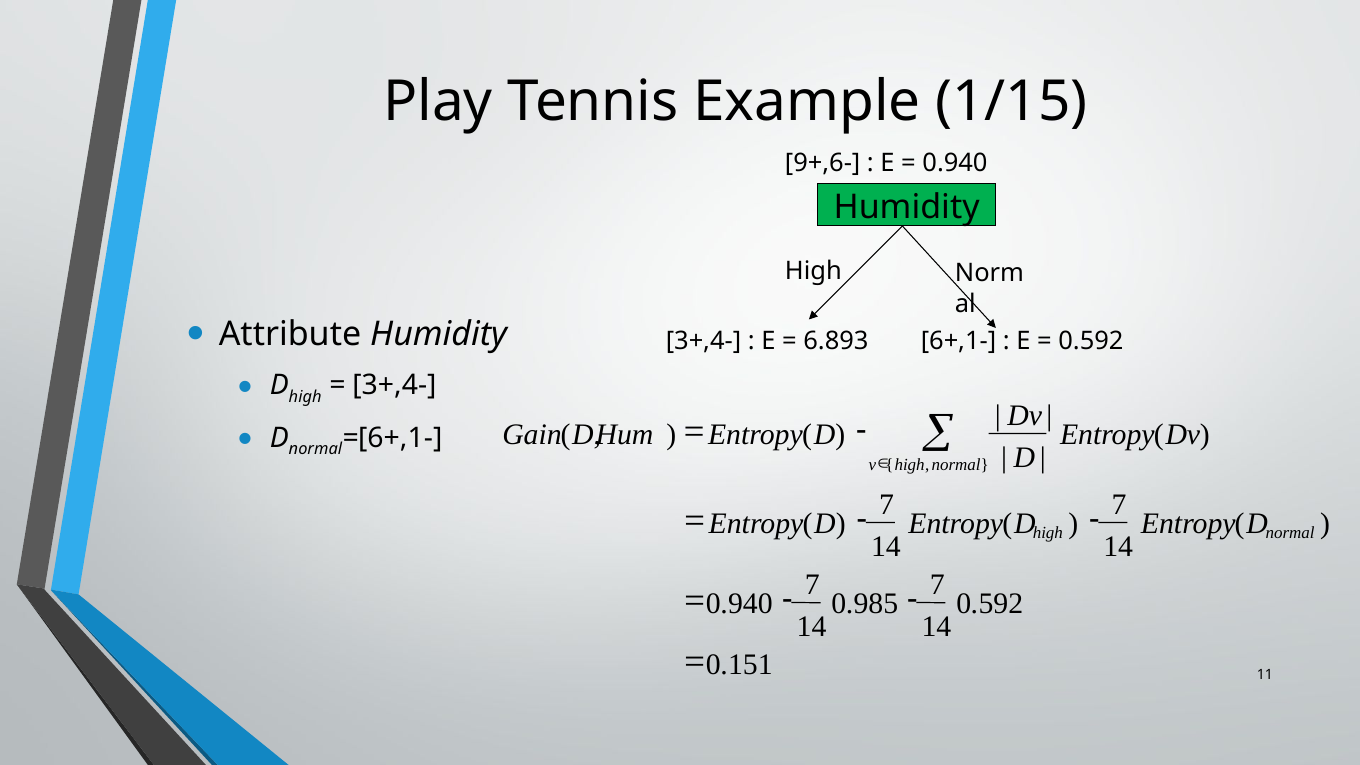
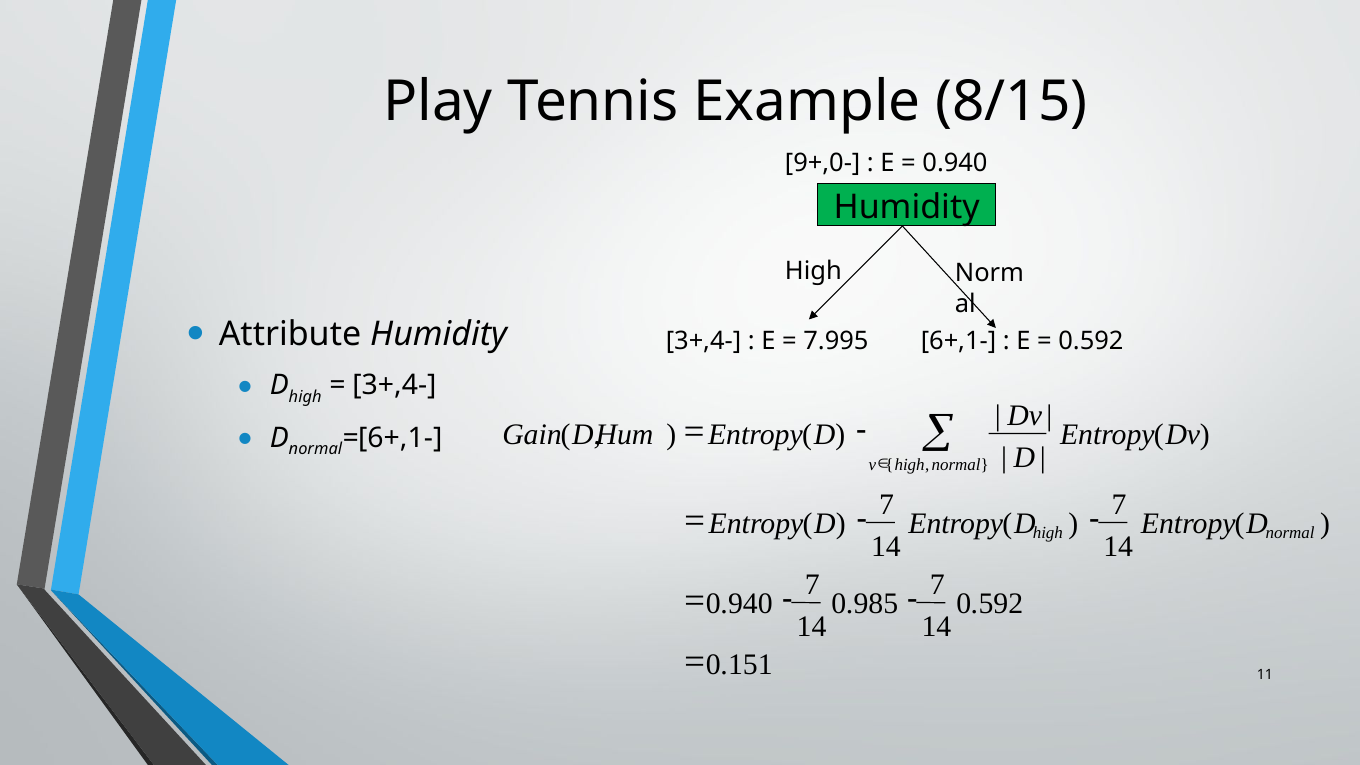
1/15: 1/15 -> 8/15 (1011, 102)
9+,6-: 9+,6- -> 9+,0- (823, 163)
6.893: 6.893 -> 7.995 (836, 342)
